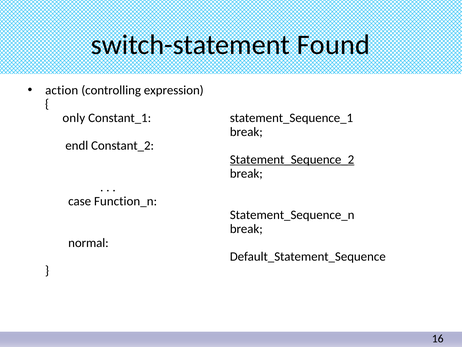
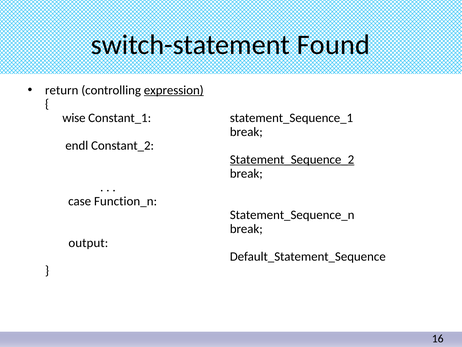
action: action -> return (62, 90)
expression underline: none -> present (174, 90)
only: only -> wise (74, 118)
normal: normal -> output (88, 242)
